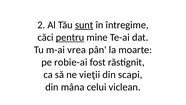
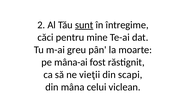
pentru underline: present -> none (70, 37)
vrea: vrea -> greu (77, 50)
robie-ai: robie-ai -> mâna-ai (71, 62)
